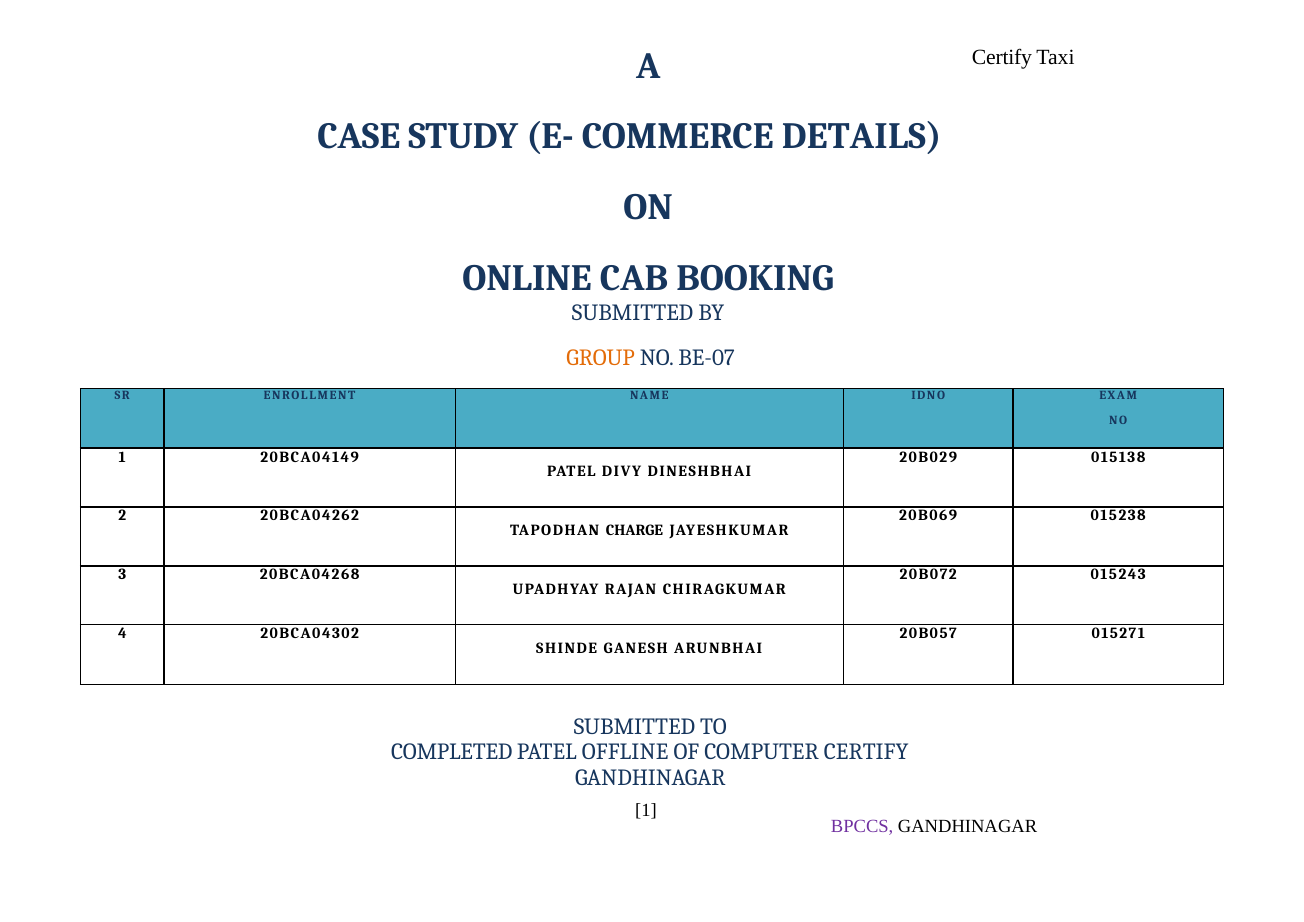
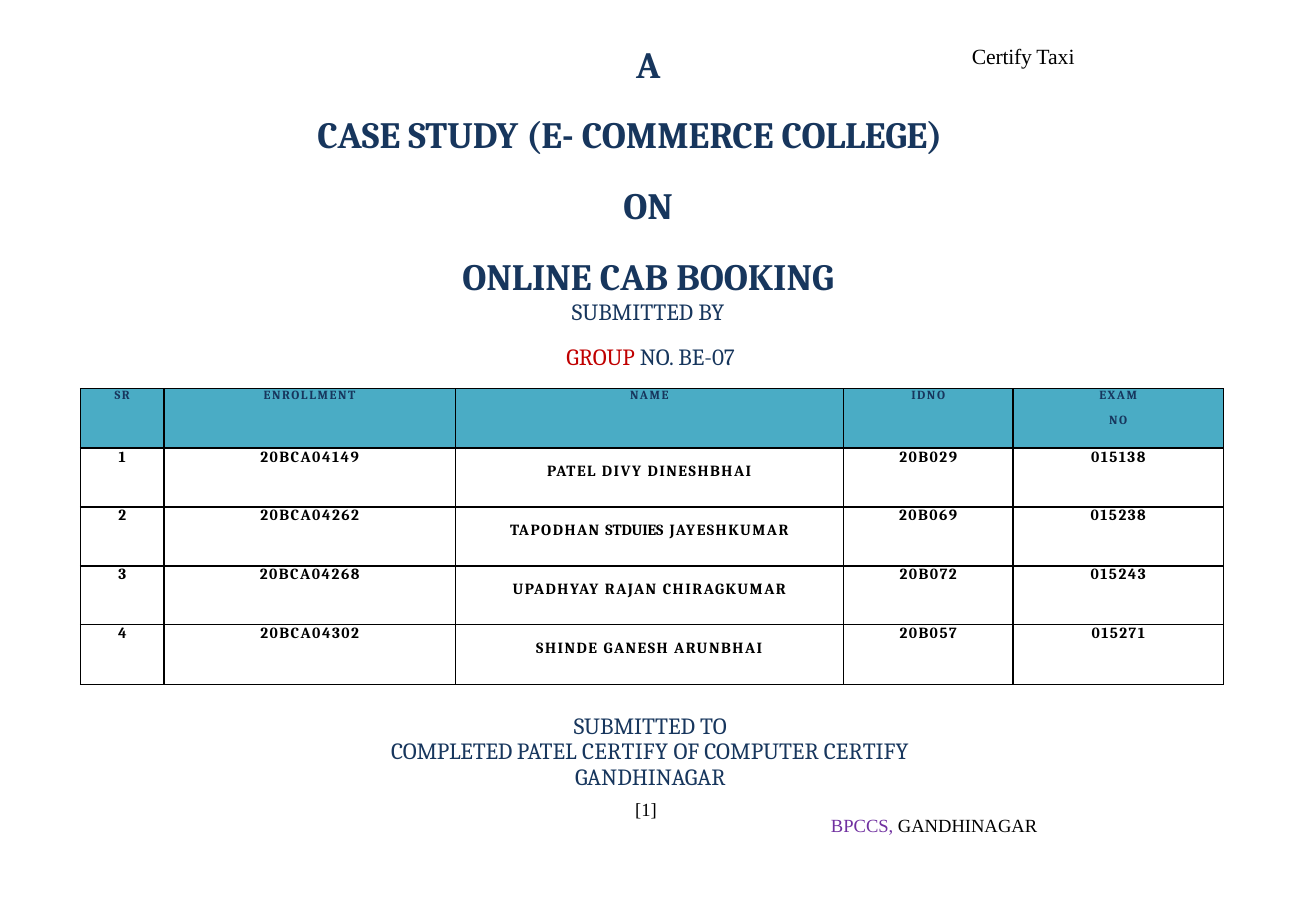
DETAILS: DETAILS -> COLLEGE (862, 137)
GROUP colour: orange -> red (601, 358)
CHARGE: CHARGE -> STDUIES (635, 531)
PATEL OFFLINE: OFFLINE -> CERTIFY (625, 753)
